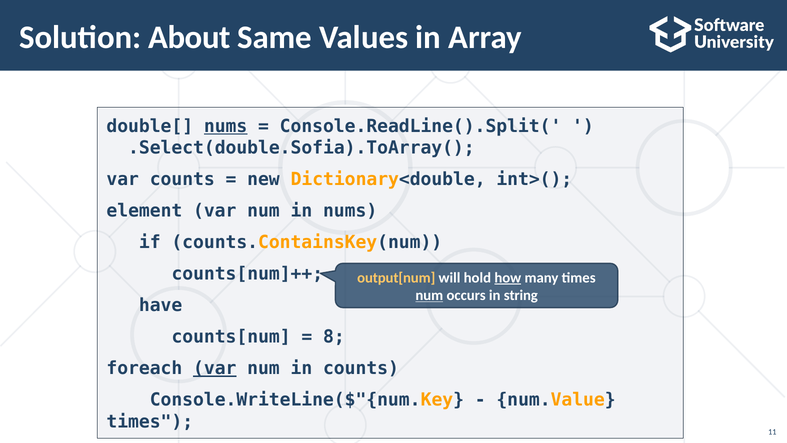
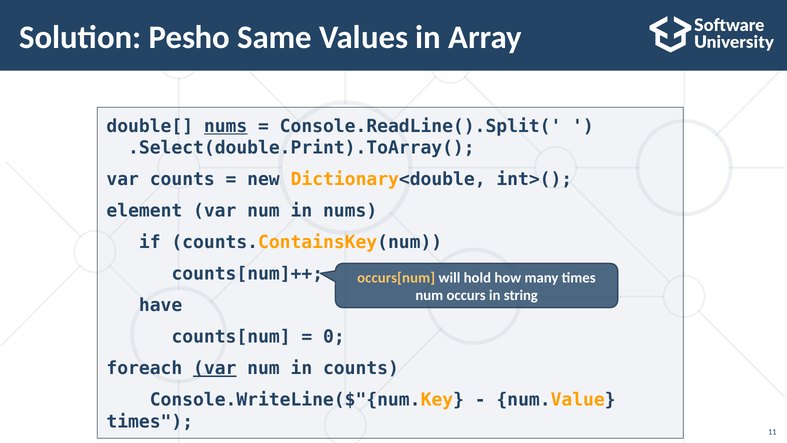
About: About -> Pesho (189, 37)
.Select(double.Sofia).ToArray(: .Select(double.Sofia).ToArray( -> .Select(double.Print).ToArray( (301, 148)
output[num: output[num -> occurs[num (396, 277)
how underline: present -> none (508, 277)
num underline: present -> none (429, 295)
8: 8 -> 0 (334, 337)
